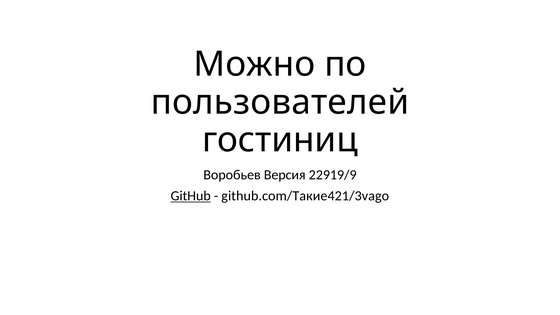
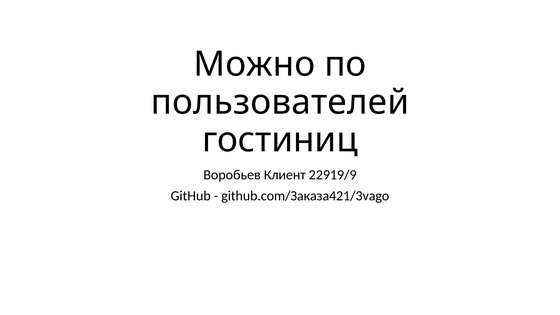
Версия: Версия -> Клиент (285, 175)
GitHub underline: present -> none (191, 196)
github.com/Такие421/3vago: github.com/Такие421/3vago -> github.com/Заказа421/3vago (305, 196)
